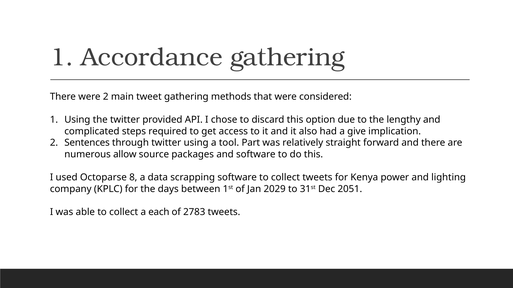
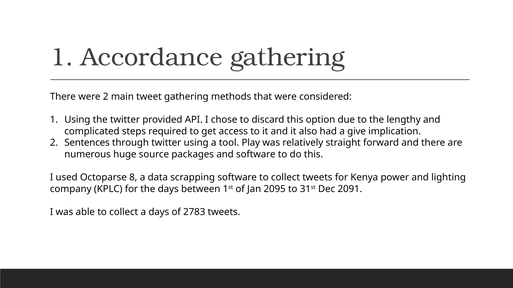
Part: Part -> Play (251, 143)
allow: allow -> huge (125, 155)
2029: 2029 -> 2095 (275, 189)
2051: 2051 -> 2091 (350, 189)
a each: each -> days (159, 212)
